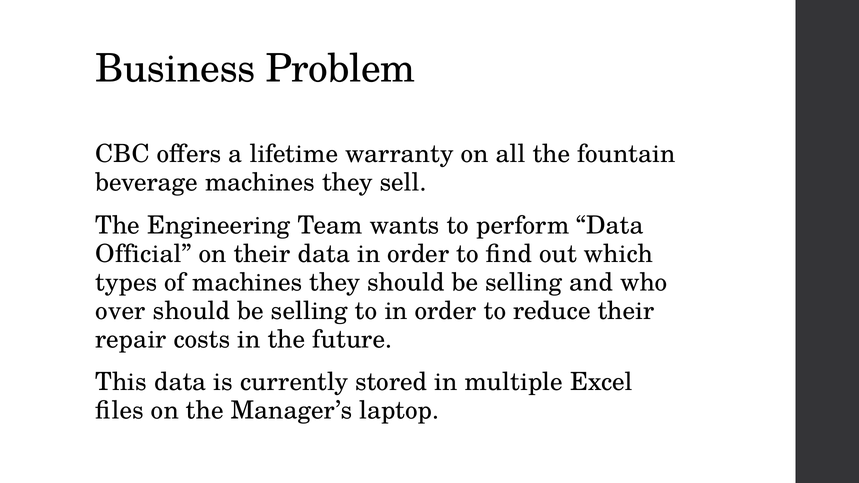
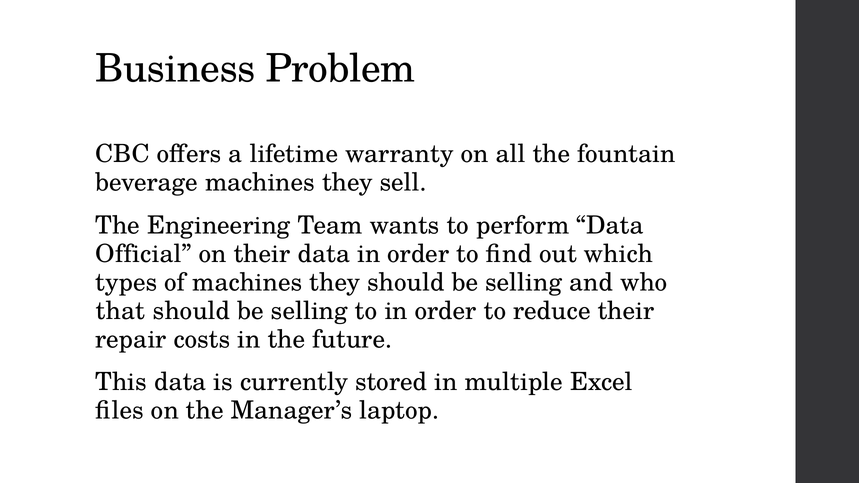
over: over -> that (120, 311)
